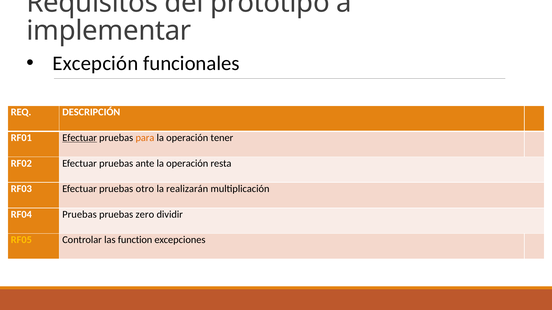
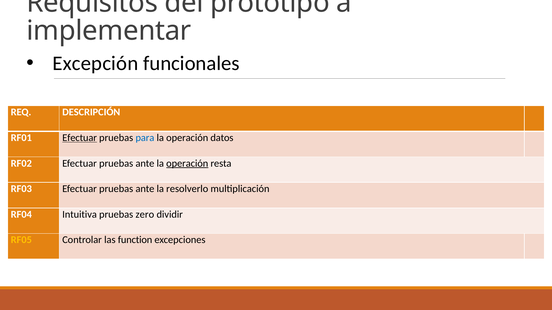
para colour: orange -> blue (145, 138)
tener: tener -> datos (222, 138)
operación underline: none -> present (187, 164)
RF03 Efectuar pruebas otro: otro -> ante (145, 189)
realizarán: realizarán -> resolverlo (187, 189)
RF04 Pruebas: Pruebas -> Intuitiva (80, 215)
